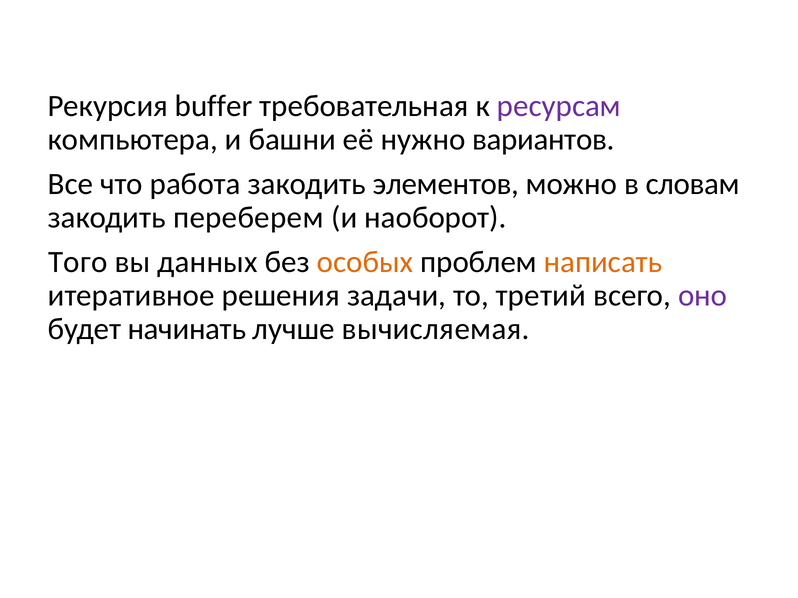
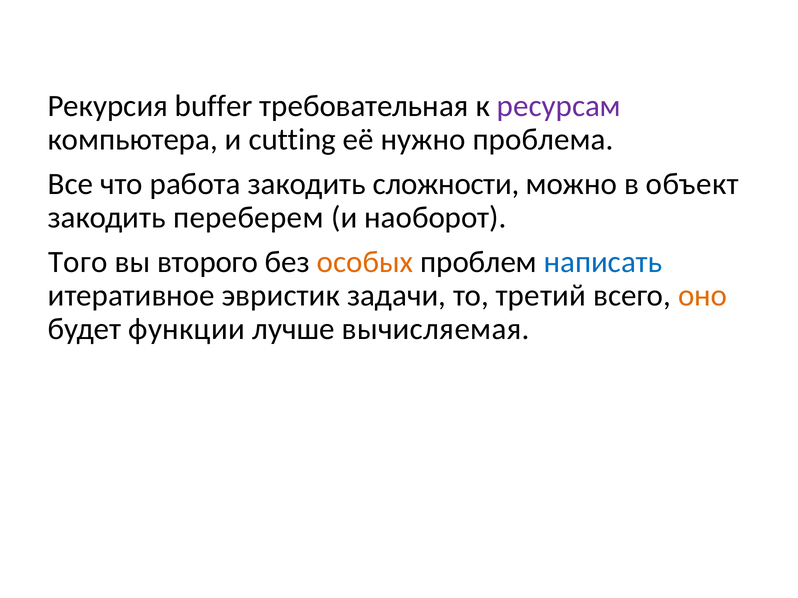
башни: башни -> cutting (292, 140)
вариантов: вариантов -> проблема (543, 140)
элементов: элементов -> сложности (446, 184)
словам: словам -> объект (692, 184)
данных: данных -> второго (208, 262)
написать colour: orange -> blue (603, 262)
решения: решения -> эвристик (281, 296)
оно colour: purple -> orange (703, 296)
начинать: начинать -> функции (187, 329)
